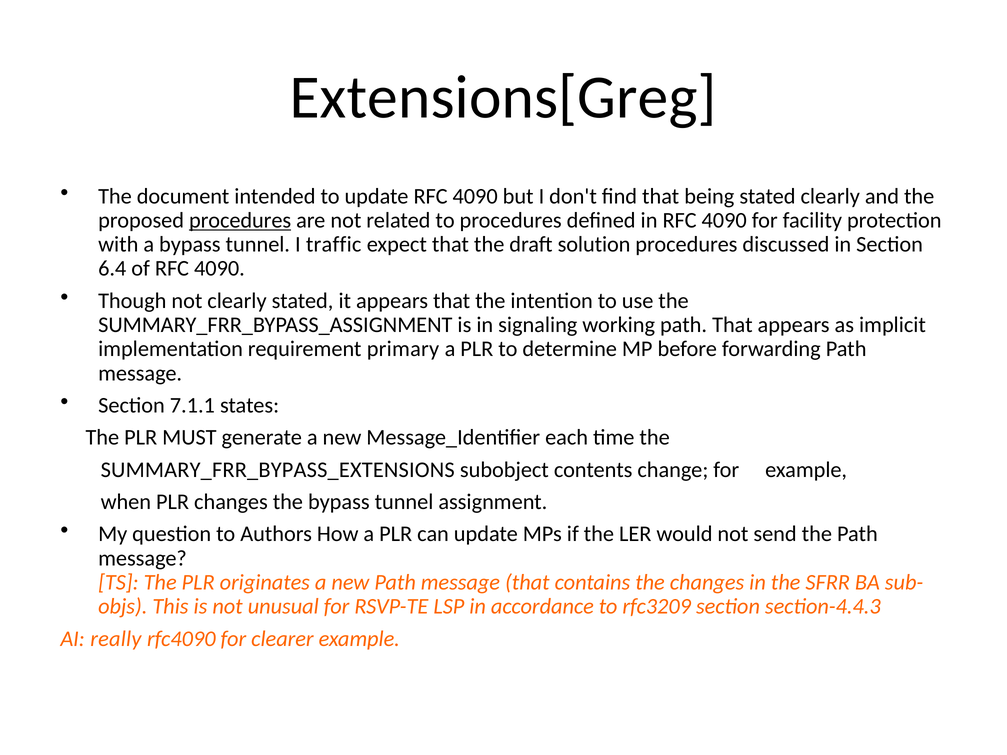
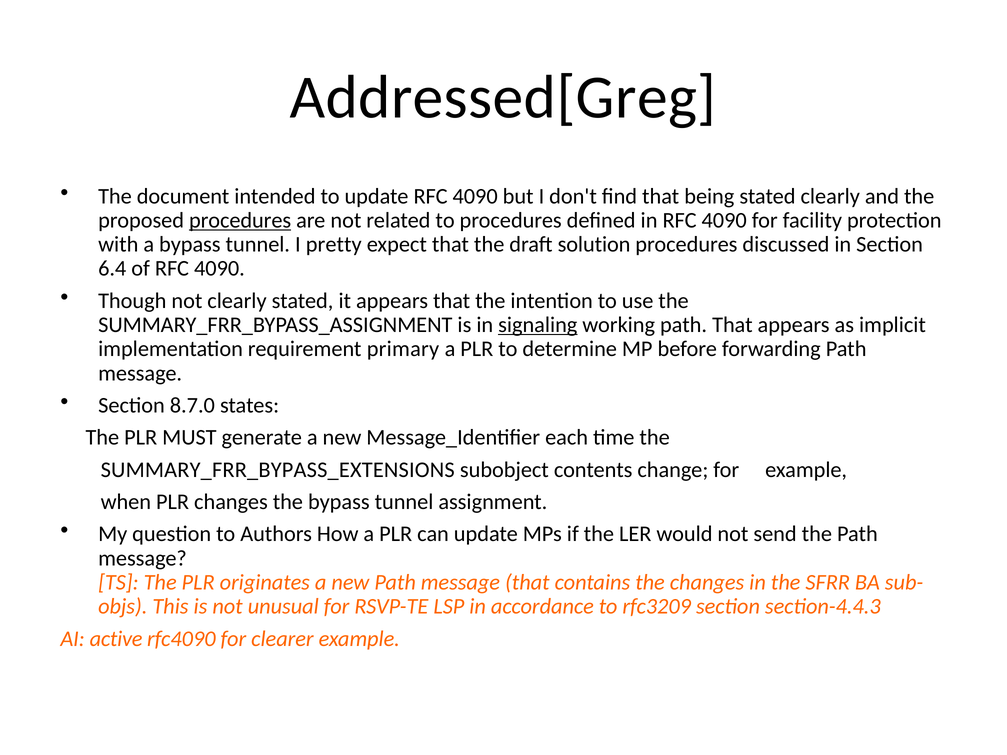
Extensions[Greg: Extensions[Greg -> Addressed[Greg (503, 97)
traffic: traffic -> pretty (334, 245)
signaling underline: none -> present (538, 325)
7.1.1: 7.1.1 -> 8.7.0 (192, 405)
really: really -> active (116, 639)
